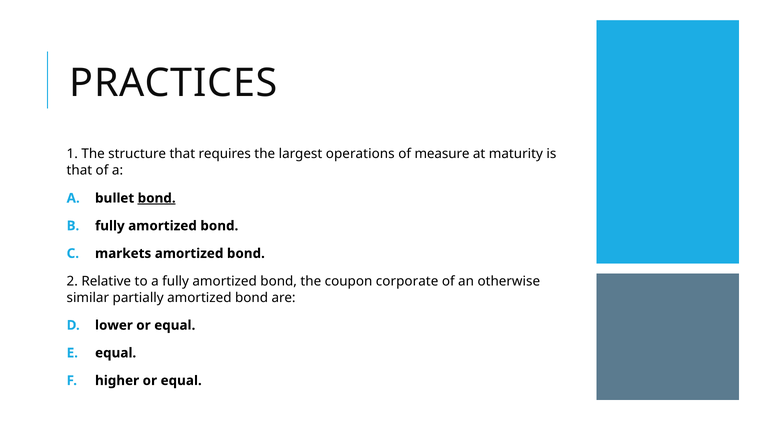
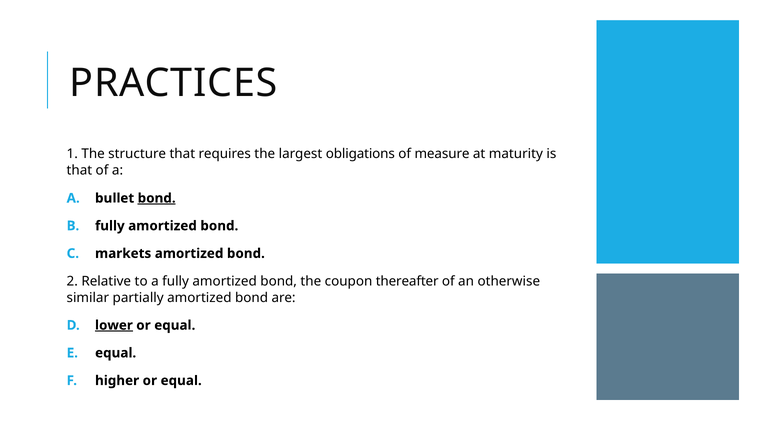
operations: operations -> obligations (360, 154)
corporate: corporate -> thereafter (407, 281)
lower underline: none -> present (114, 325)
